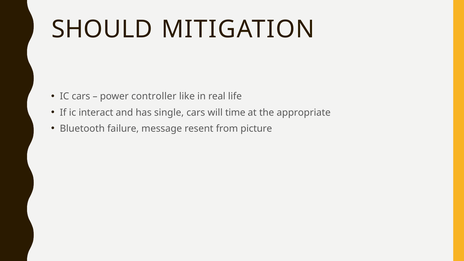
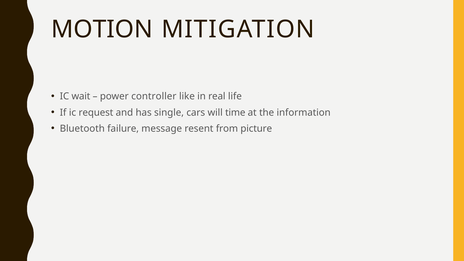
SHOULD: SHOULD -> MOTION (102, 29)
IC cars: cars -> wait (81, 96)
interact: interact -> request (96, 113)
appropriate: appropriate -> information (304, 113)
